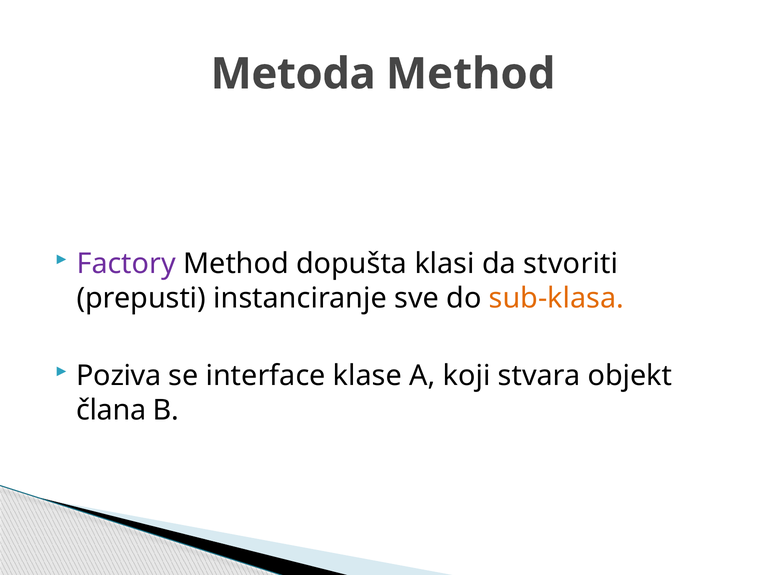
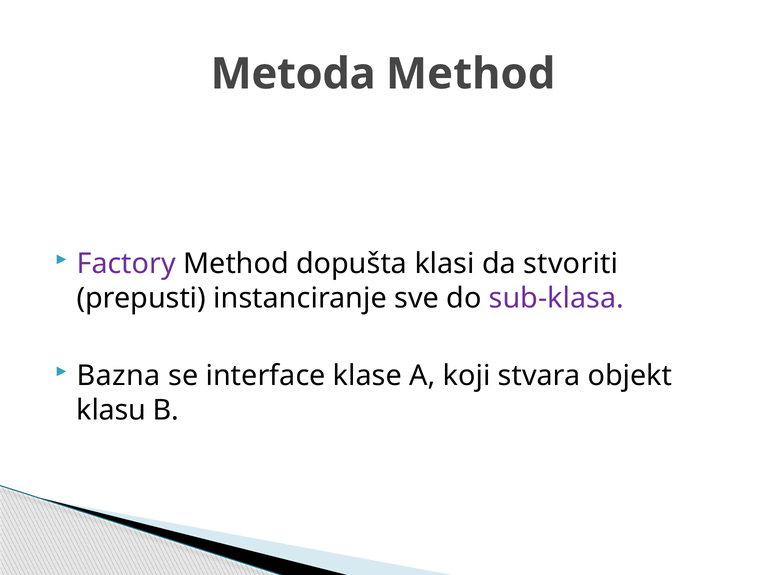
sub-klasa colour: orange -> purple (556, 298)
Poziva: Poziva -> Bazna (119, 376)
člana: člana -> klasu (111, 410)
